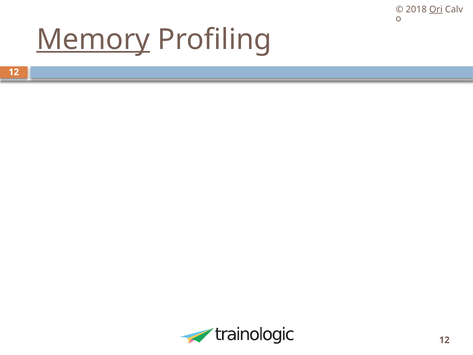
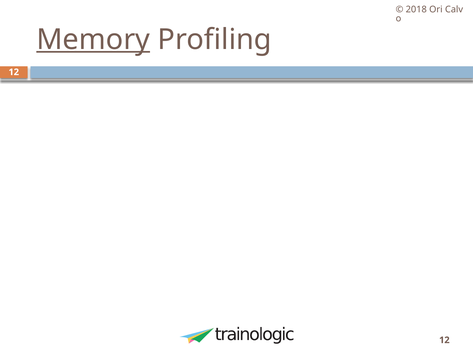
Ori underline: present -> none (436, 9)
